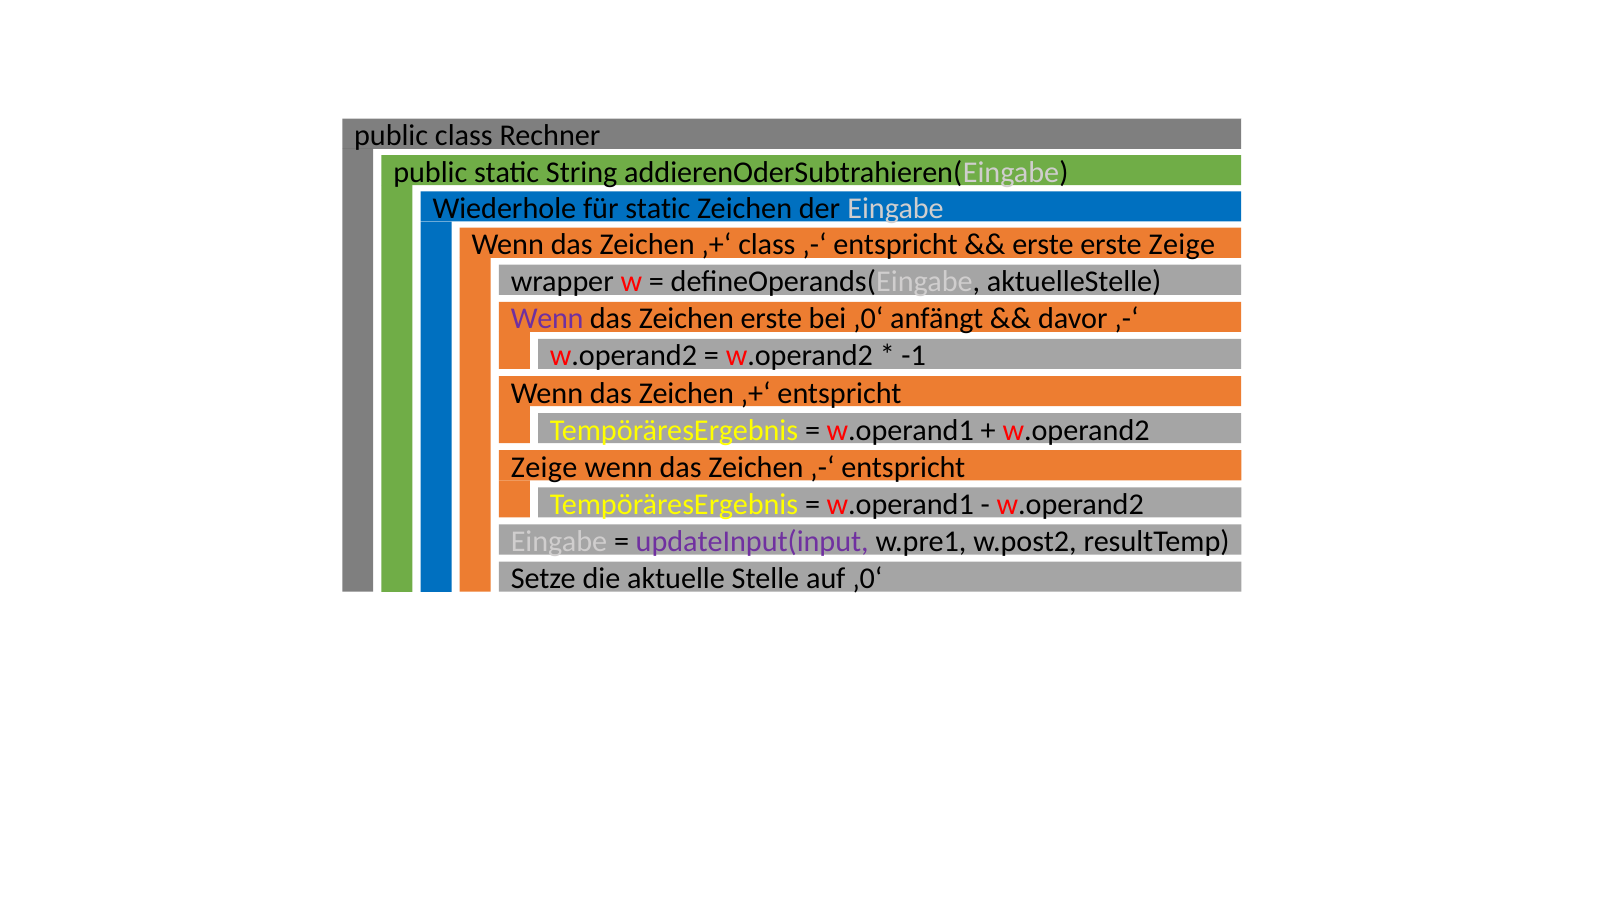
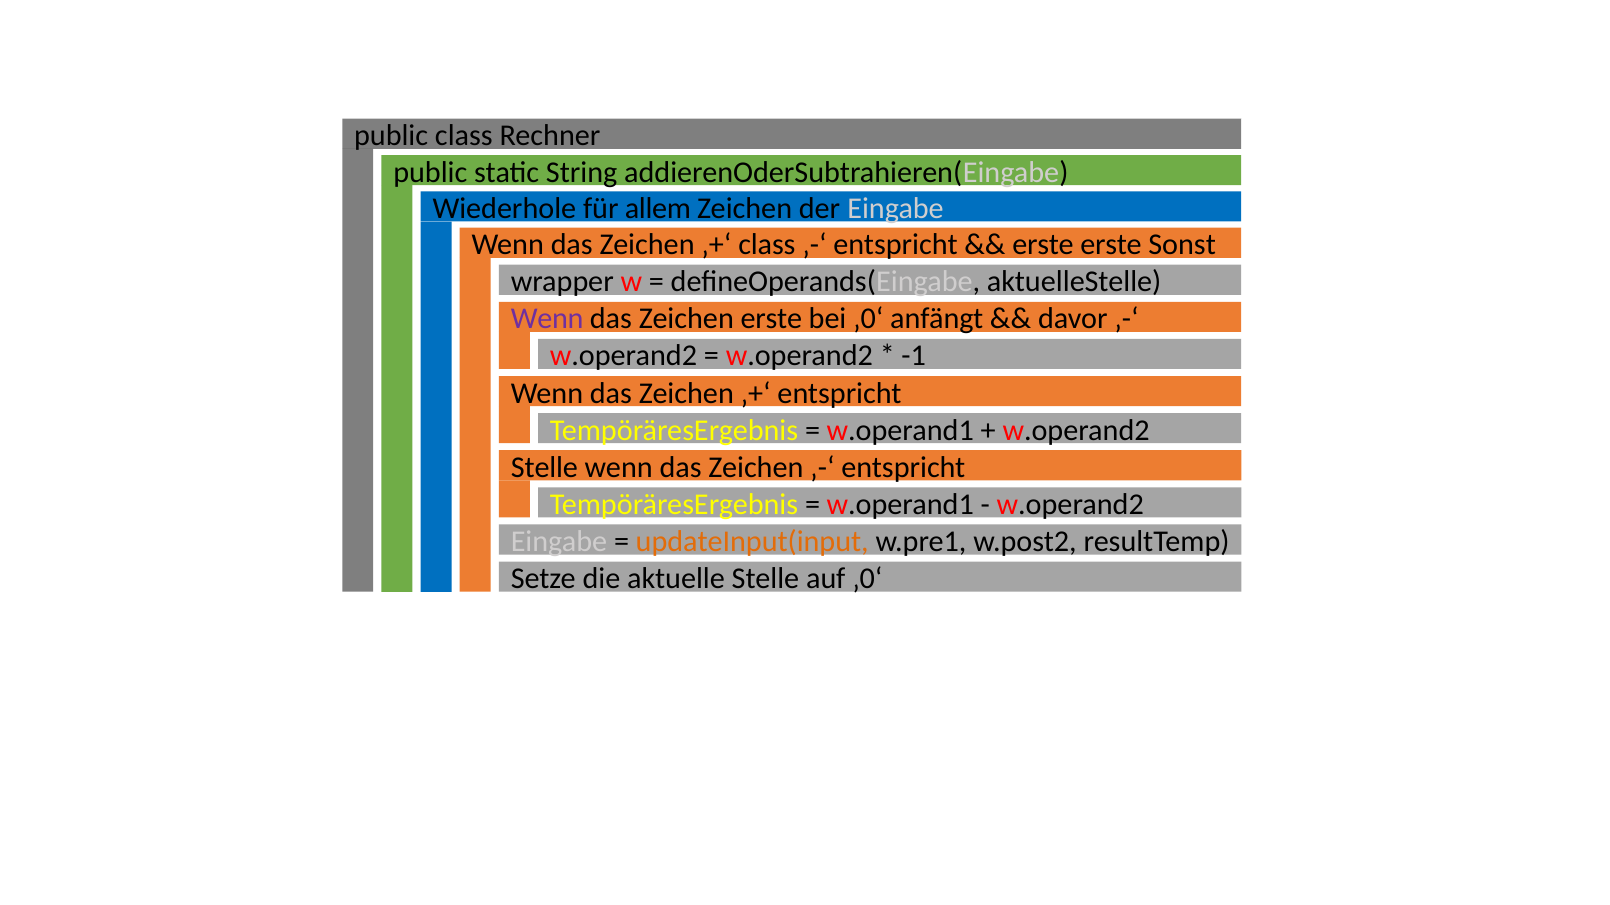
für static: static -> allem (658, 209)
erste Zeige: Zeige -> Sonst (1182, 245)
Zeige: Zeige -> Stelle (544, 468)
updateInput(input colour: purple -> orange (752, 542)
